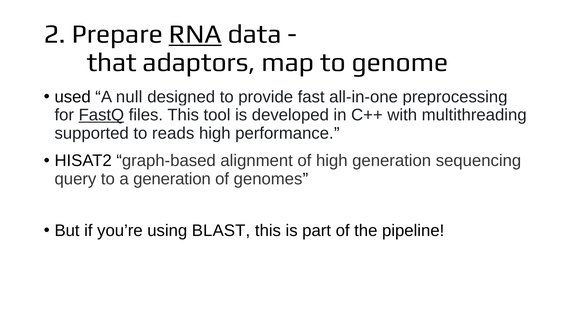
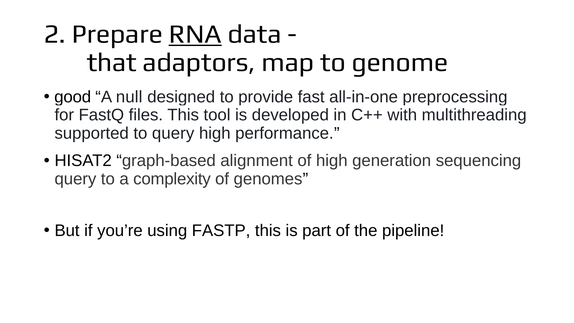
used: used -> good (73, 97)
FastQ underline: present -> none (101, 115)
to reads: reads -> query (173, 133)
a generation: generation -> complexity (172, 179)
BLAST: BLAST -> FASTP (221, 230)
